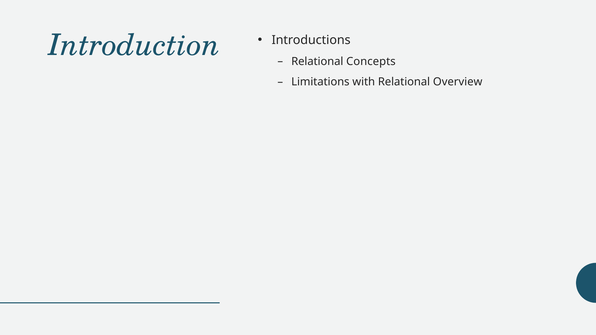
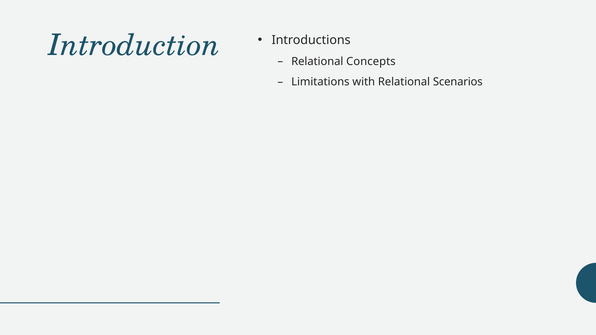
Overview: Overview -> Scenarios (458, 82)
